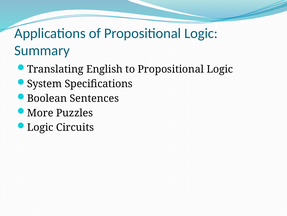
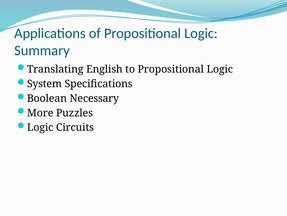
Sentences: Sentences -> Necessary (94, 98)
